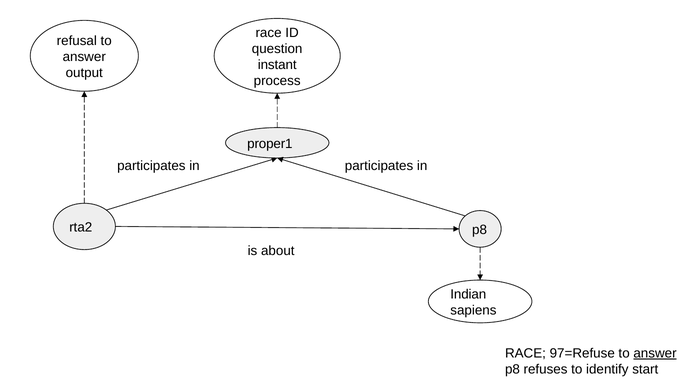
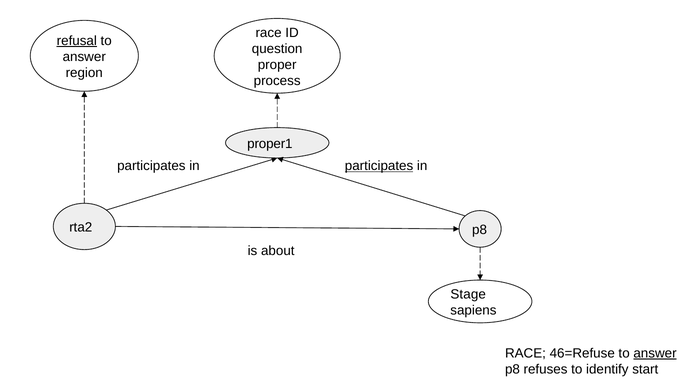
refusal underline: none -> present (77, 41)
instant: instant -> proper (277, 65)
output: output -> region (84, 73)
participates underline: none -> present (379, 166)
Indian: Indian -> Stage (468, 294)
97=Refuse: 97=Refuse -> 46=Refuse (582, 353)
